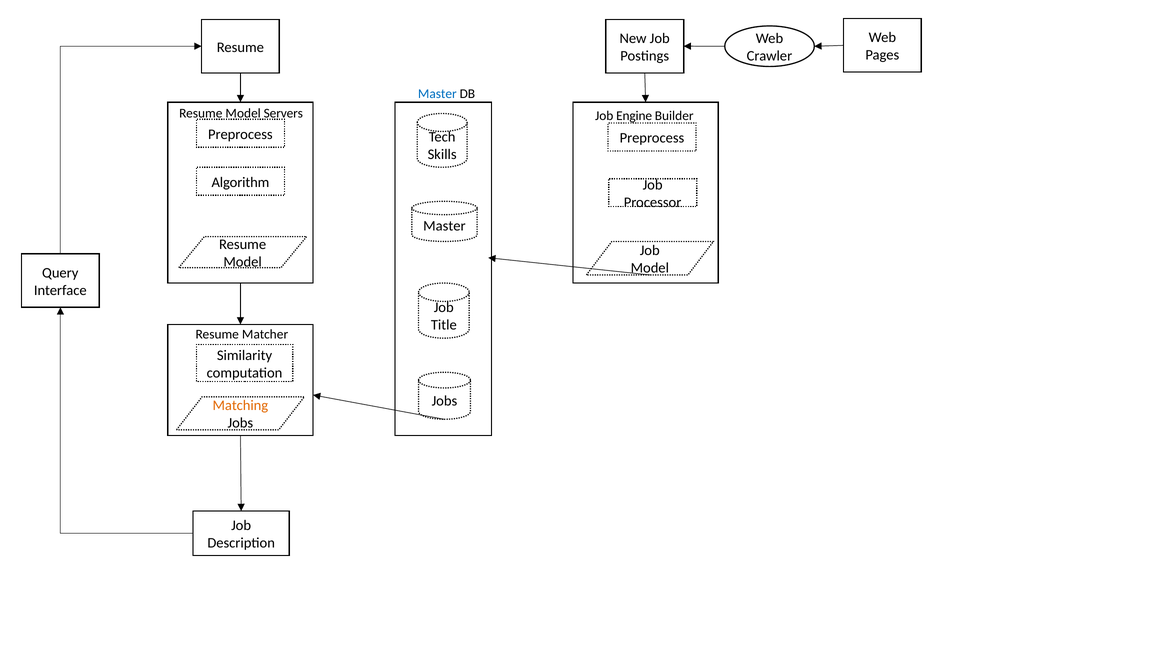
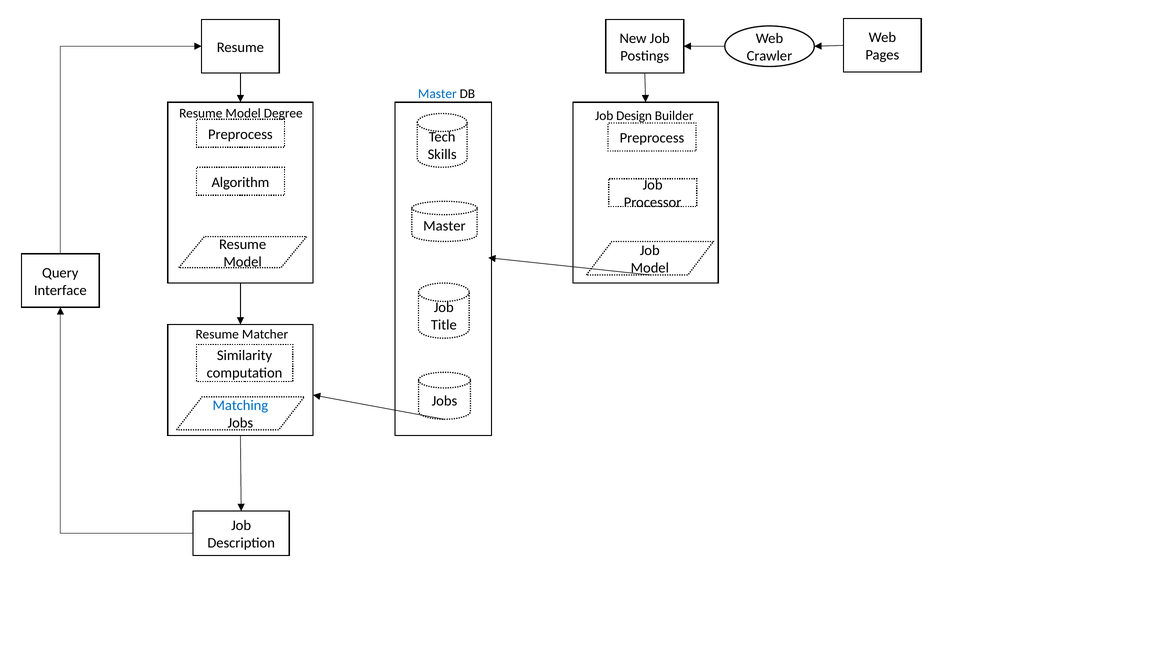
Servers: Servers -> Degree (283, 113)
Engine: Engine -> Design (634, 116)
Matching colour: orange -> blue (240, 406)
